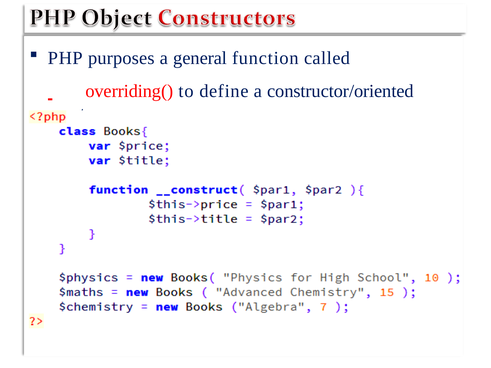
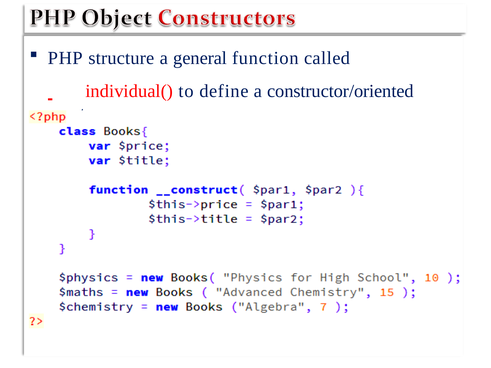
purposes: purposes -> structure (121, 58)
overriding(: overriding( -> individual( (129, 91)
